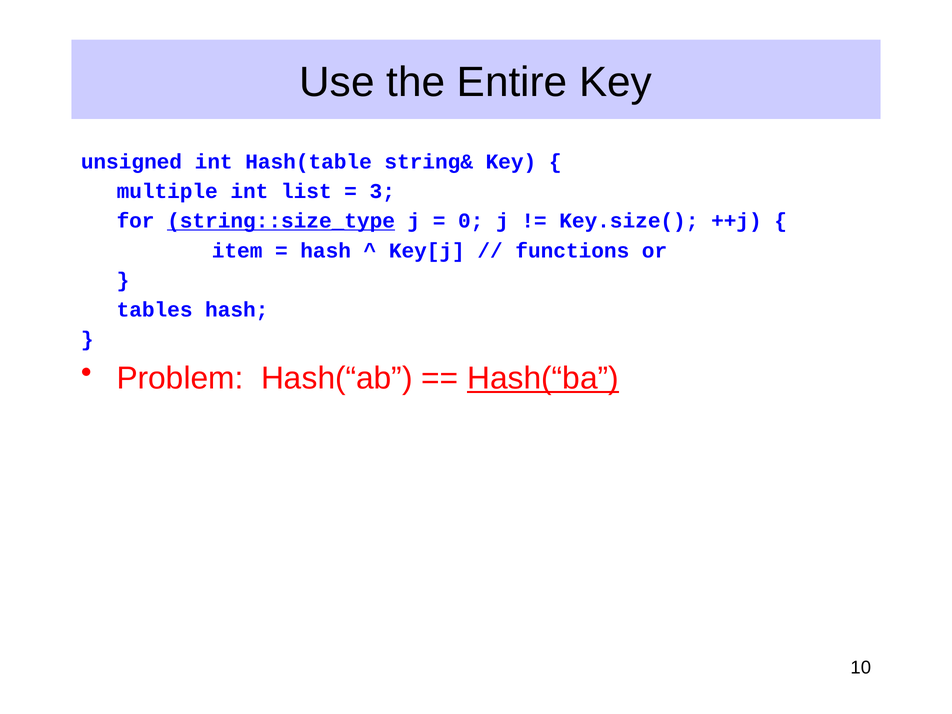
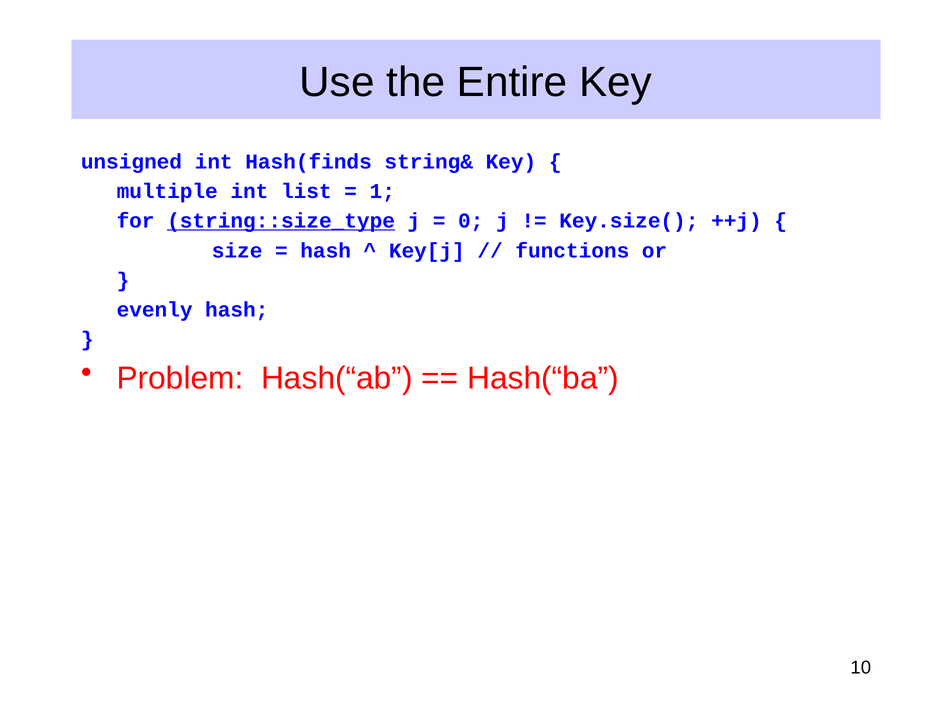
Hash(table: Hash(table -> Hash(finds (309, 162)
3: 3 -> 1 (382, 191)
item: item -> size (237, 251)
tables: tables -> evenly (155, 310)
Hash(“ba underline: present -> none (543, 378)
